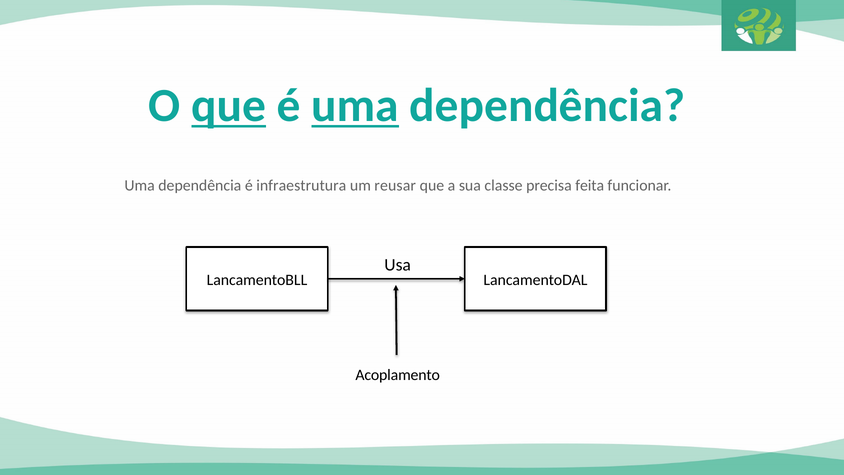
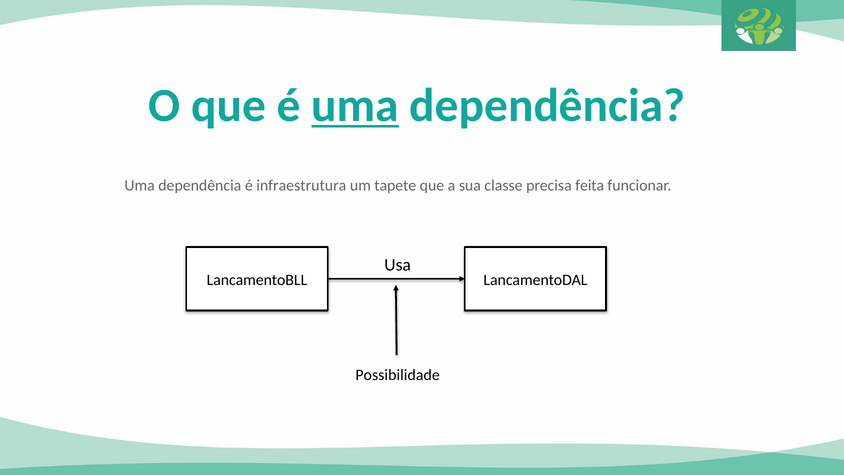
que underline: present -> none (229, 106)
reusar: reusar -> tapete (395, 186)
Acoplamento: Acoplamento -> Possibilidade (398, 375)
